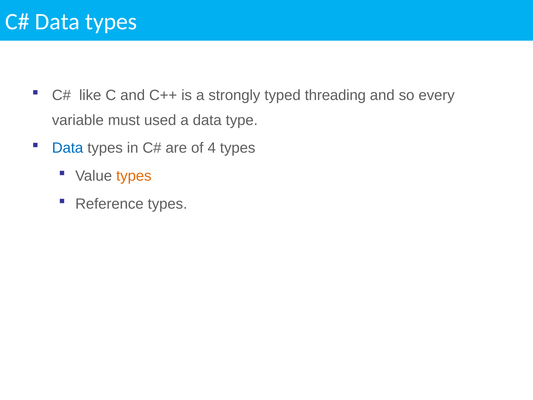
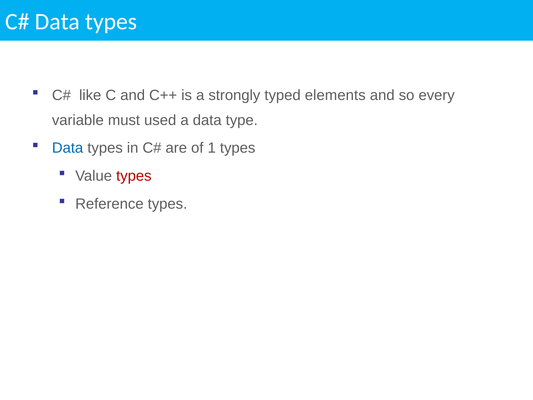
threading: threading -> elements (335, 95)
4: 4 -> 1 (212, 148)
types colour: orange -> red (134, 176)
